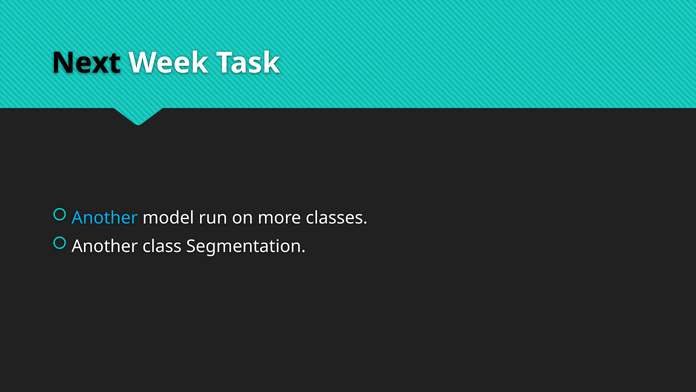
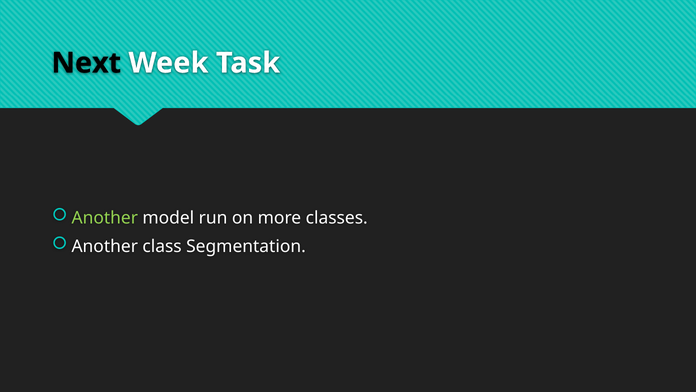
Another colour: light blue -> light green (105, 218)
